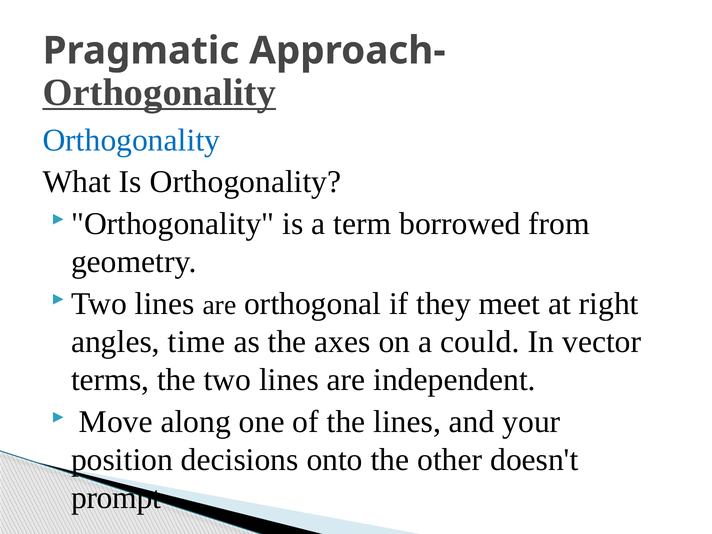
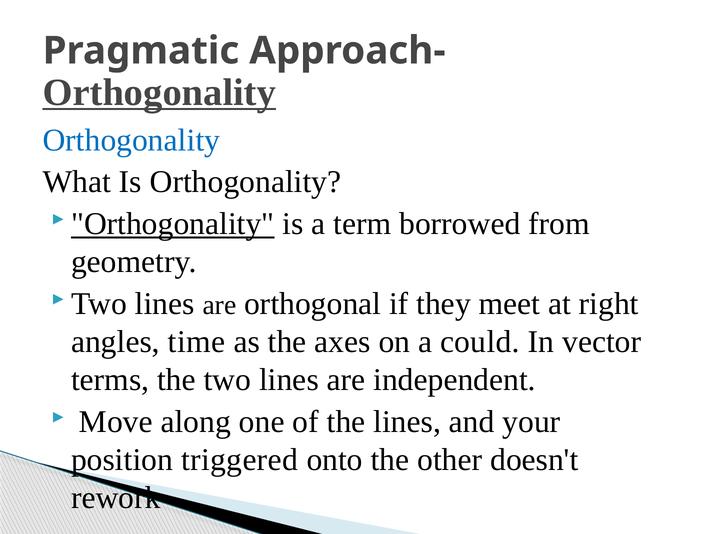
Orthogonality underline: none -> present (173, 224)
decisions: decisions -> triggered (240, 460)
prompt: prompt -> rework (116, 498)
